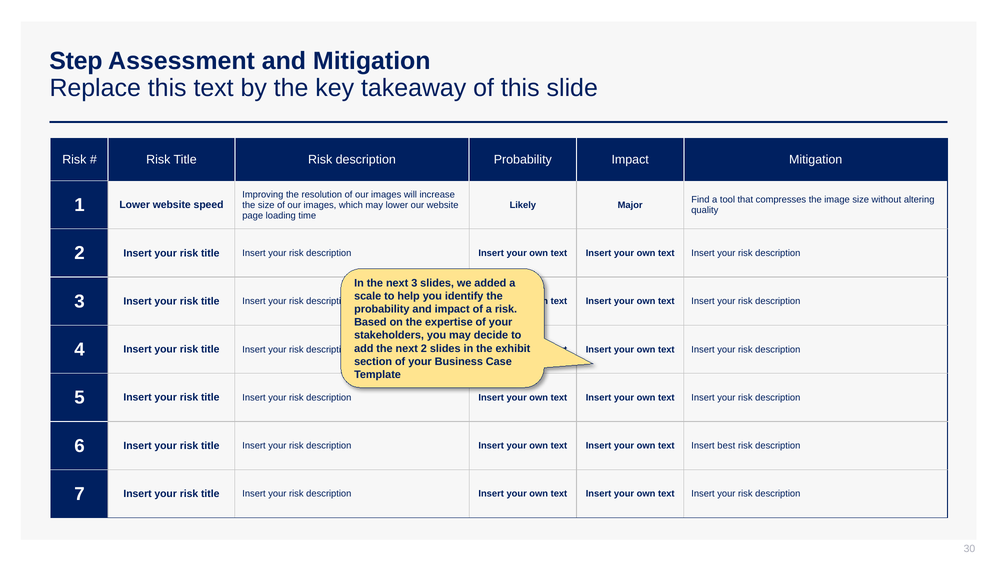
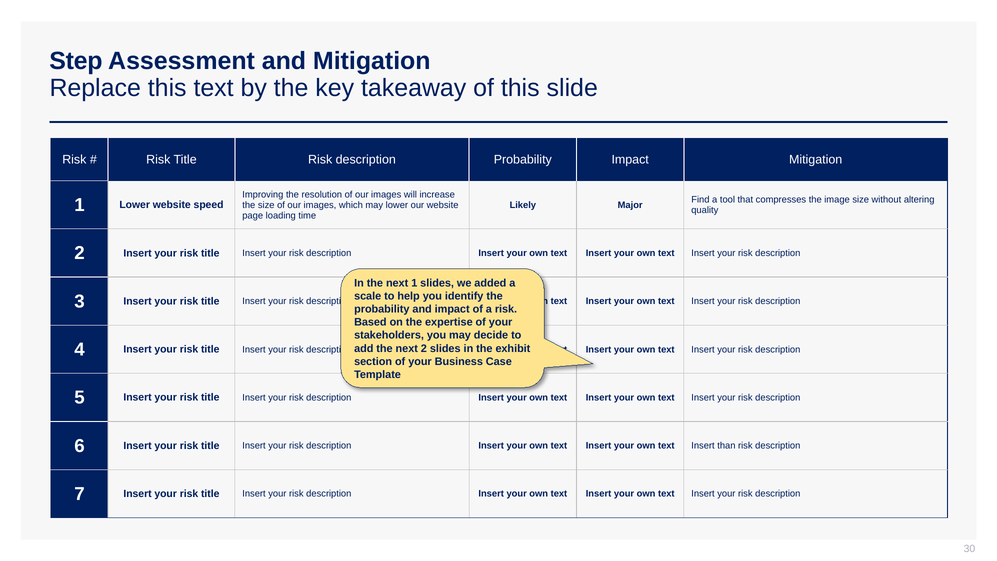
next 3: 3 -> 1 (414, 283)
best: best -> than (726, 446)
